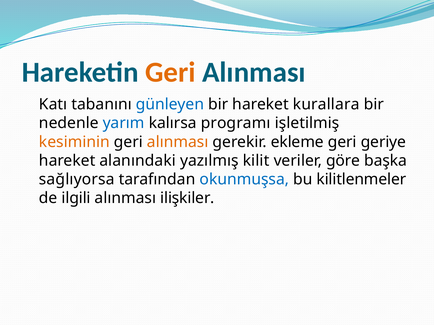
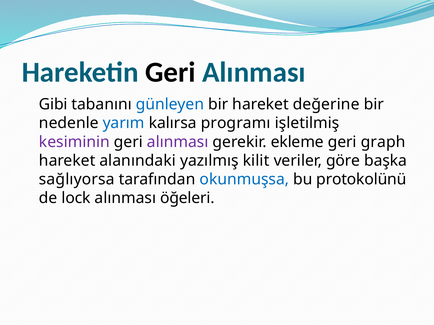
Geri colour: orange -> black (170, 72)
Katı: Katı -> Gibi (53, 104)
kurallara: kurallara -> değerine (326, 104)
kesiminin colour: orange -> purple (74, 142)
alınması colour: orange -> purple (178, 142)
geriye: geriye -> graph (383, 142)
kilitlenmeler: kilitlenmeler -> protokolünü (361, 180)
ilgili: ilgili -> lock (76, 198)
ilişkiler: ilişkiler -> öğeleri (187, 198)
